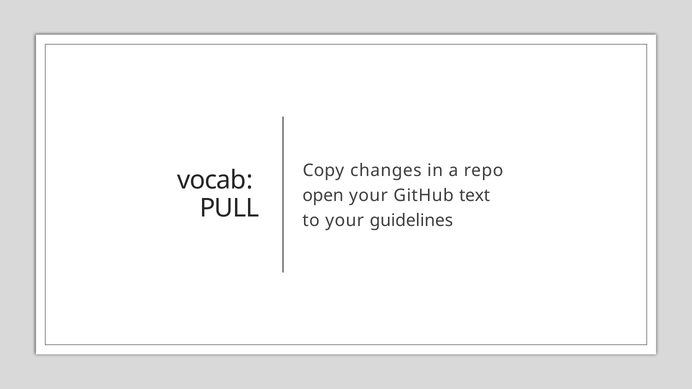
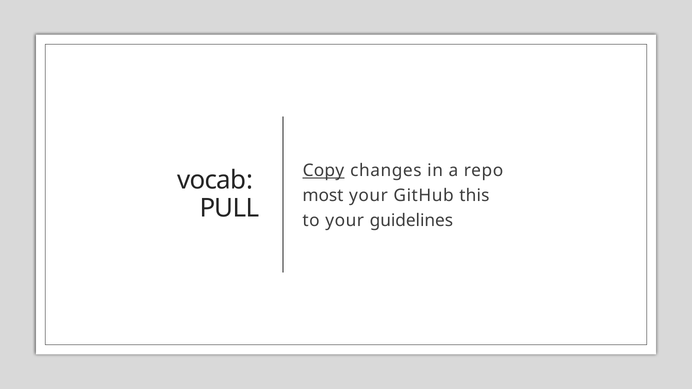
Copy underline: none -> present (323, 171)
open: open -> most (323, 196)
text: text -> this (474, 196)
